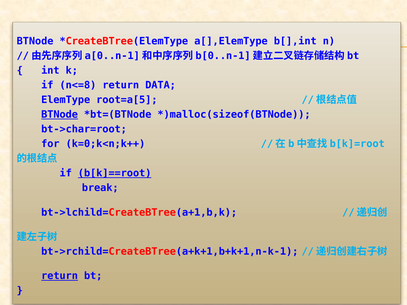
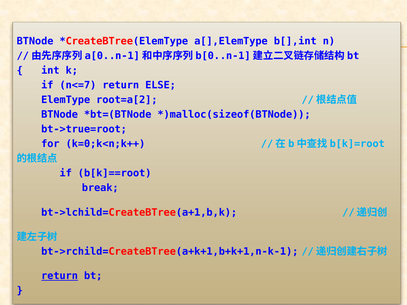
n<=8: n<=8 -> n<=7 (78, 85)
DATA: DATA -> ELSE (161, 85)
root=a[5: root=a[5 -> root=a[2 (127, 100)
BTNode underline: present -> none (60, 115)
bt->char=root: bt->char=root -> bt->true=root (84, 129)
b[k]==root underline: present -> none (115, 173)
